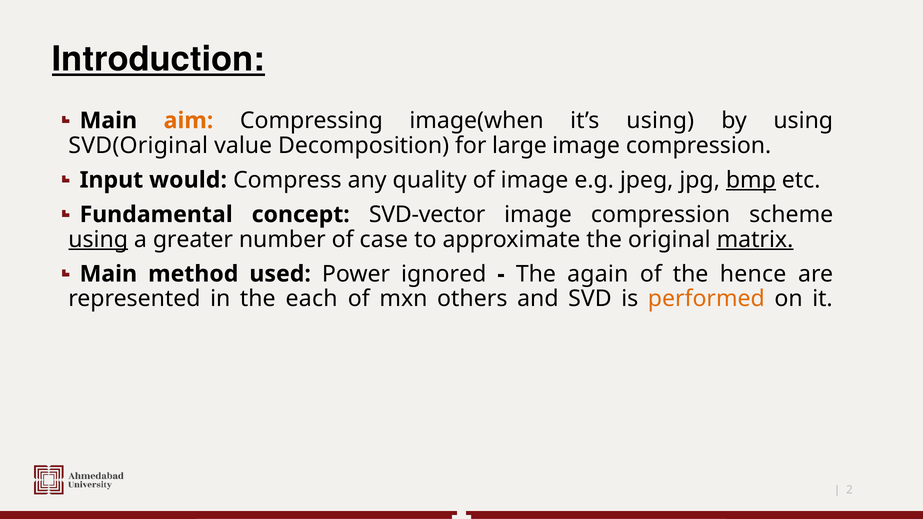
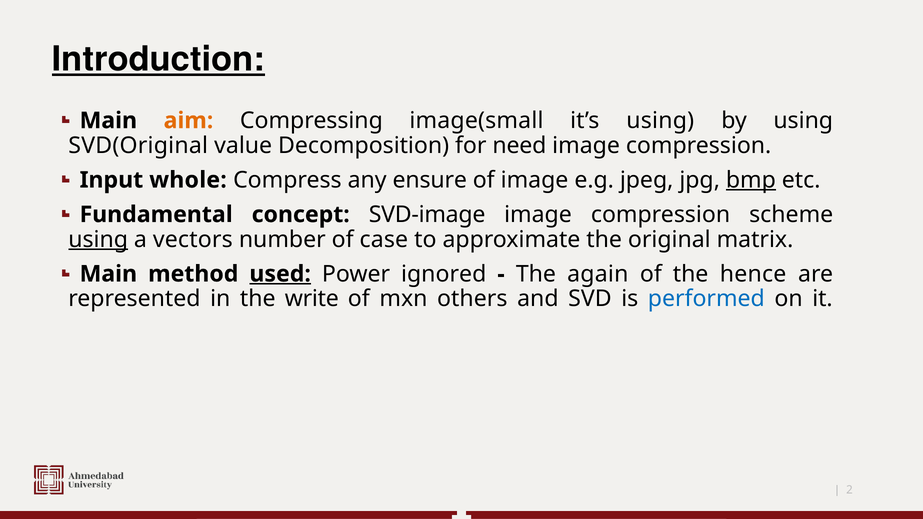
image(when: image(when -> image(small (476, 121)
large: large -> need (519, 146)
would: would -> whole (188, 180)
quality: quality -> ensure (430, 180)
SVD-vector: SVD-vector -> SVD-image (427, 215)
greater: greater -> vectors (193, 239)
matrix underline: present -> none (755, 239)
used underline: none -> present (280, 274)
each: each -> write (312, 299)
performed colour: orange -> blue (706, 299)
